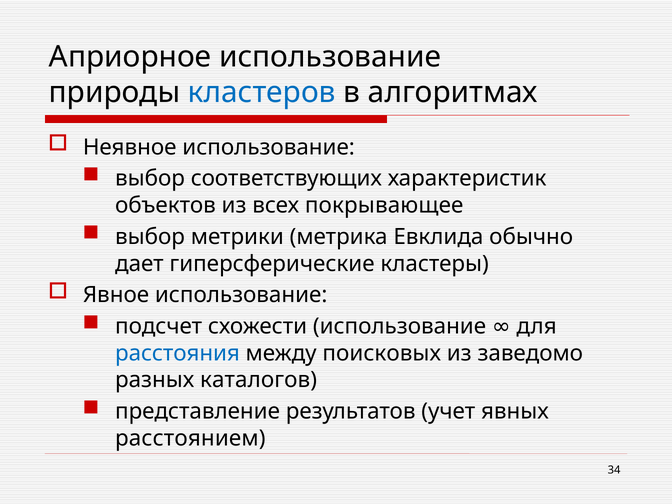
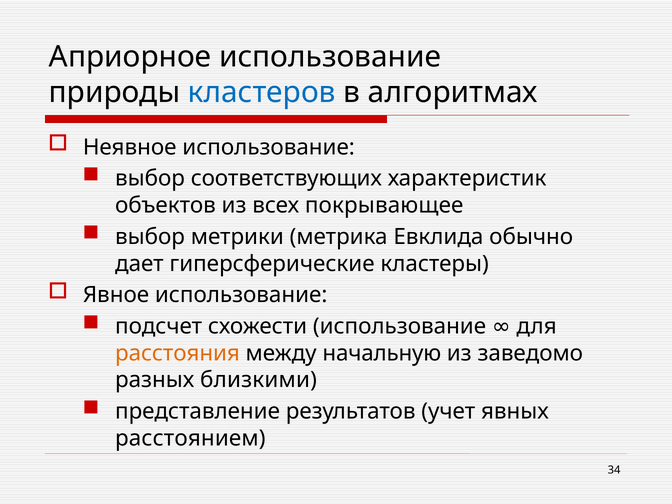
расстояния colour: blue -> orange (177, 353)
поисковых: поисковых -> начальную (382, 353)
каталогов: каталогов -> близкими (258, 380)
